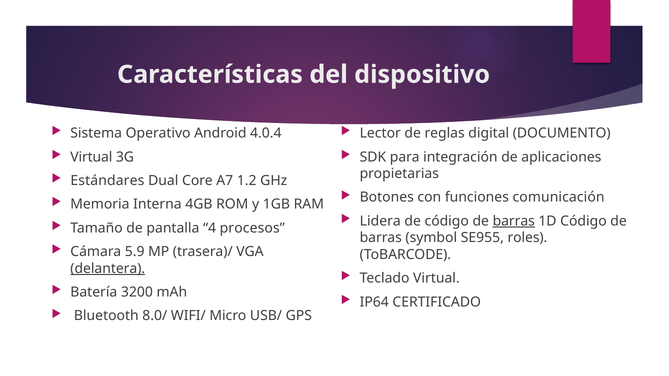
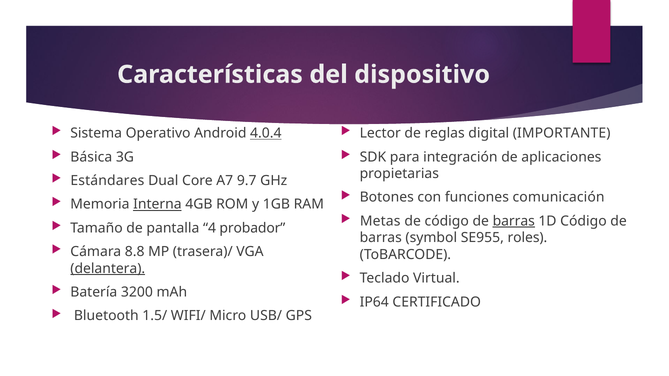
4.0.4 underline: none -> present (266, 133)
DOCUMENTO: DOCUMENTO -> IMPORTANTE (562, 133)
Virtual: Virtual -> Básica (91, 157)
1.2: 1.2 -> 9.7 (247, 181)
Interna underline: none -> present (157, 205)
Lidera: Lidera -> Metas (380, 221)
procesos: procesos -> probador (252, 228)
5.9: 5.9 -> 8.8 (135, 252)
8.0/: 8.0/ -> 1.5/ (155, 316)
